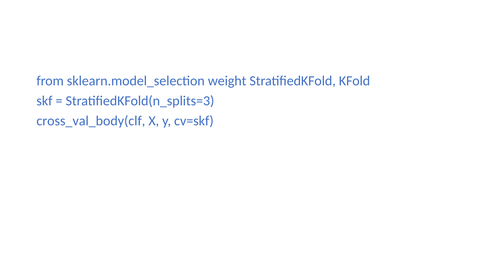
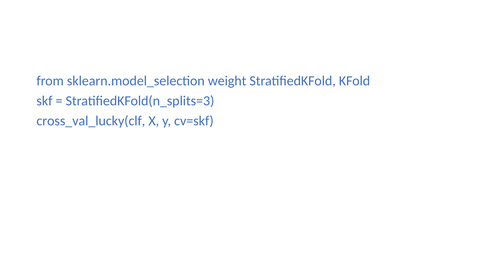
cross_val_body(clf: cross_val_body(clf -> cross_val_lucky(clf (91, 121)
